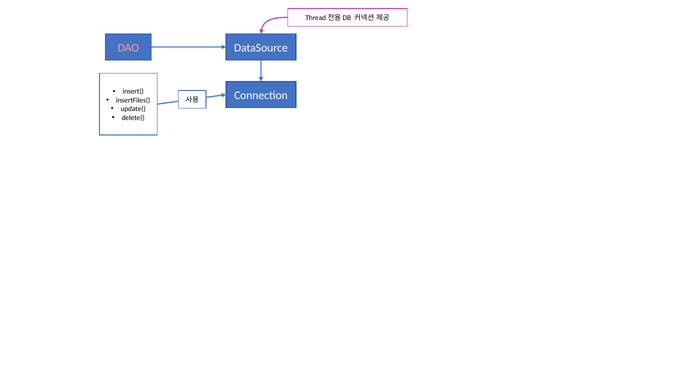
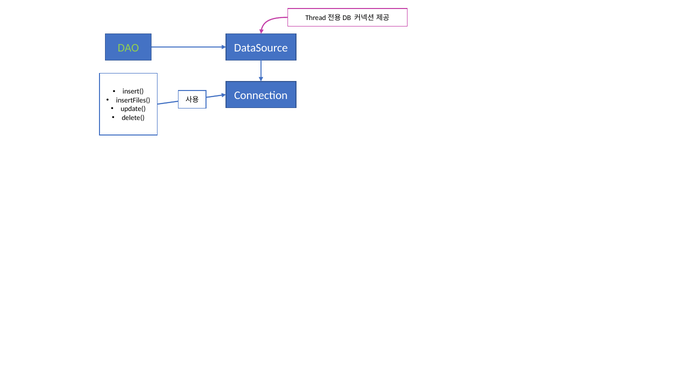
DAO colour: pink -> light green (128, 48)
